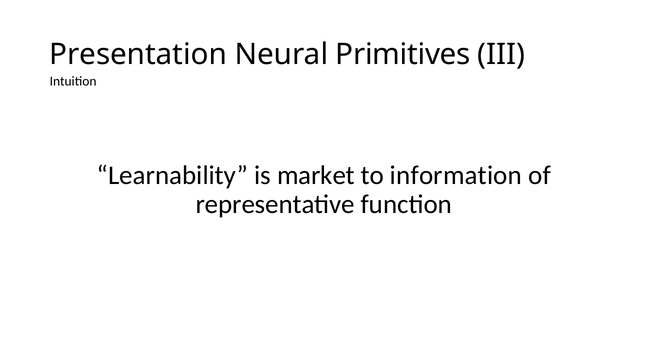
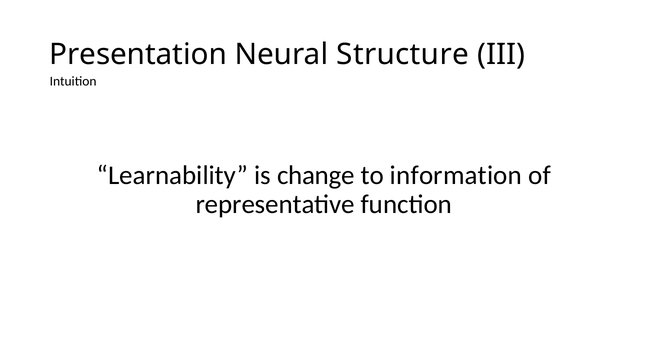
Primitives: Primitives -> Structure (403, 54)
market: market -> change (316, 175)
